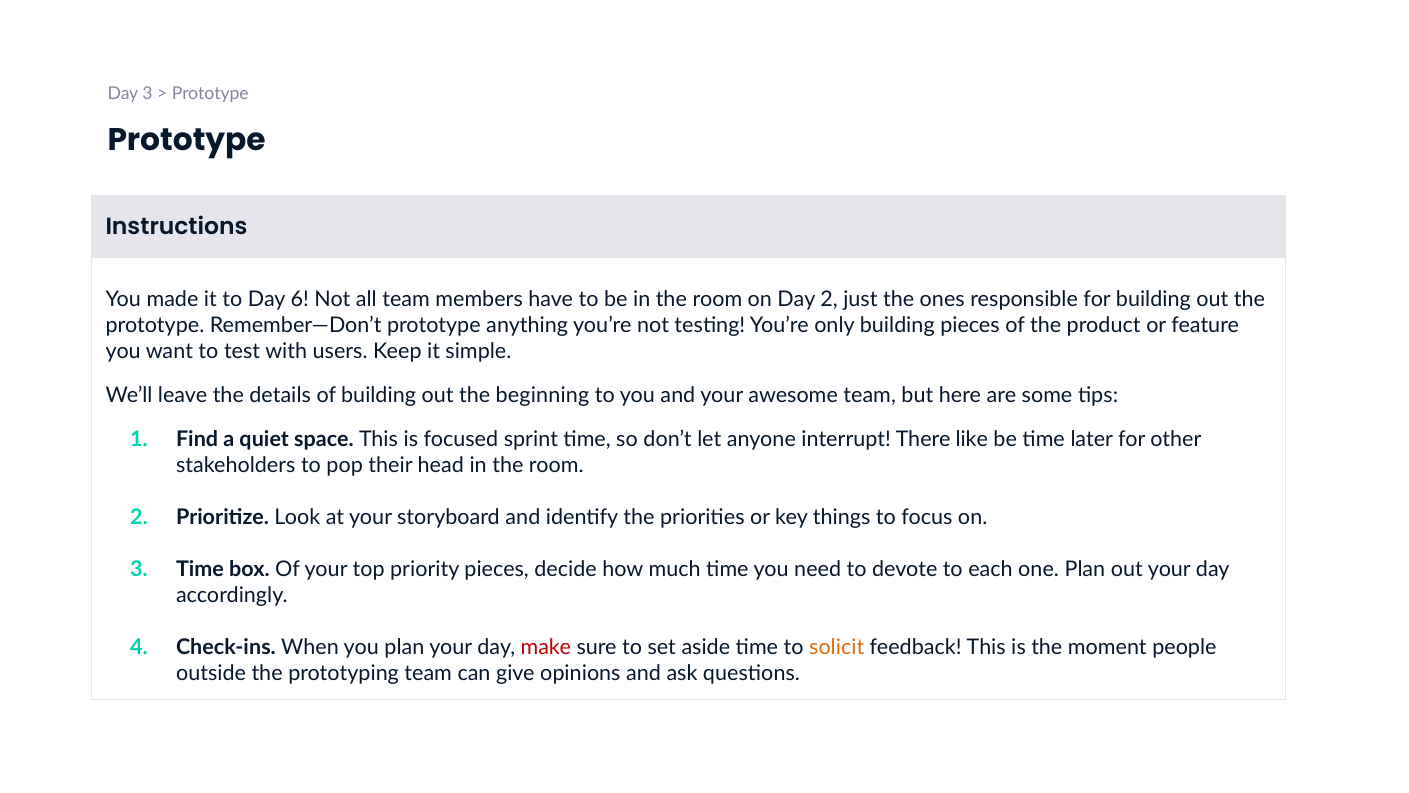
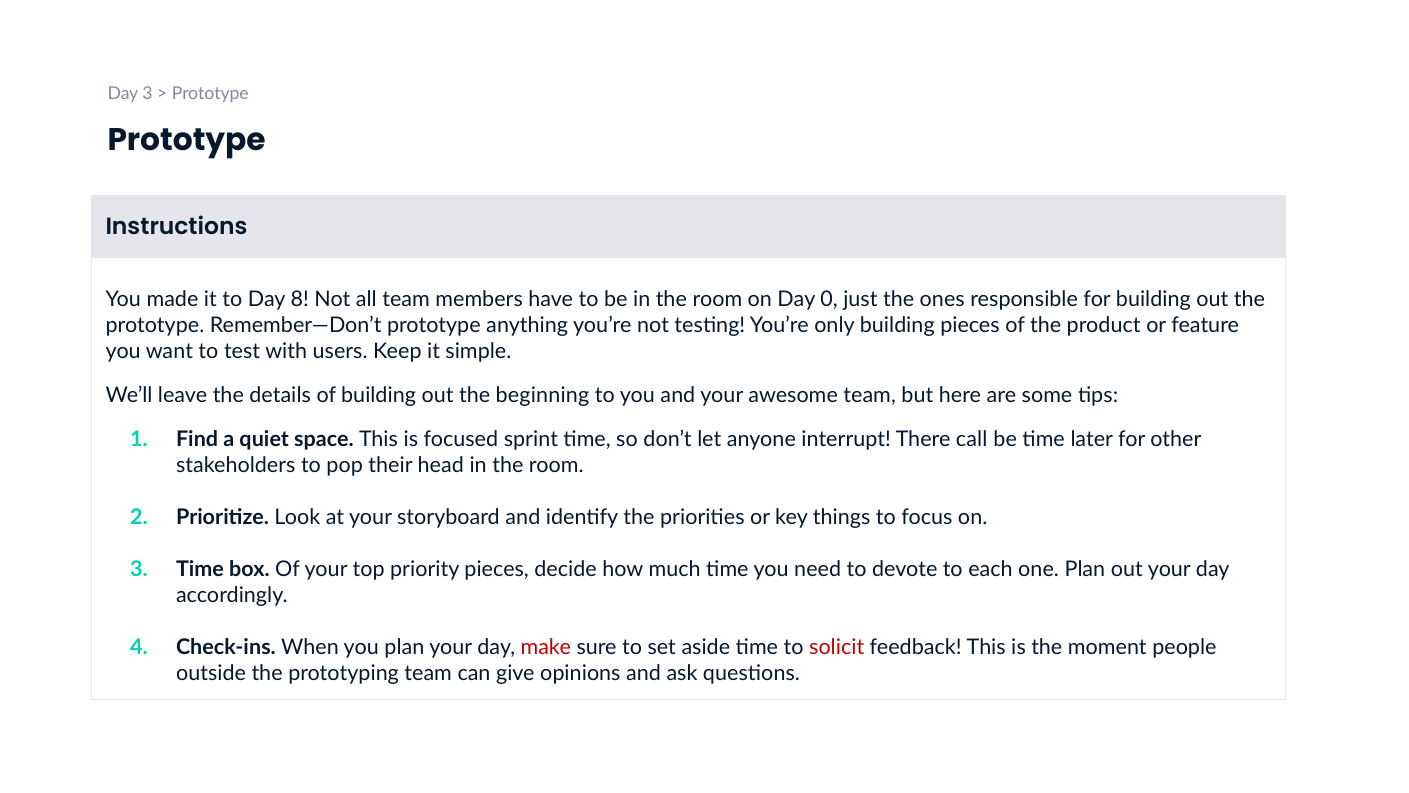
6: 6 -> 8 (300, 299)
Day 2: 2 -> 0 (829, 299)
like: like -> call (972, 439)
solicit colour: orange -> red (837, 647)
